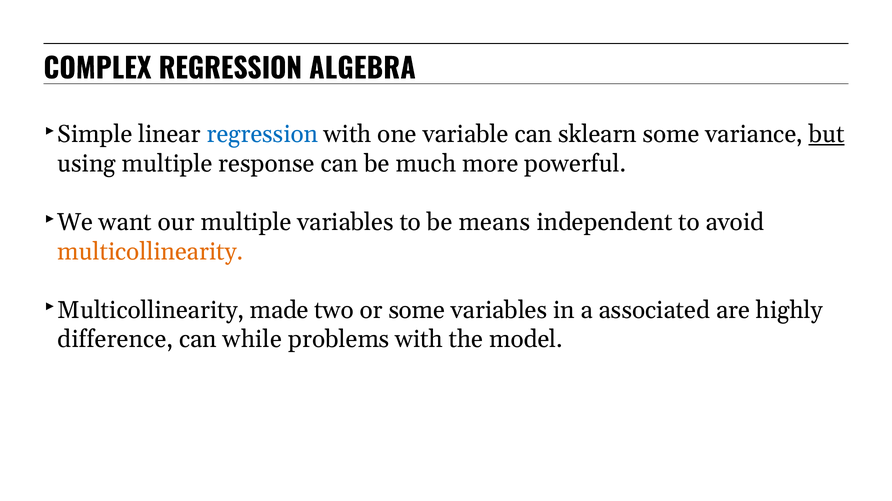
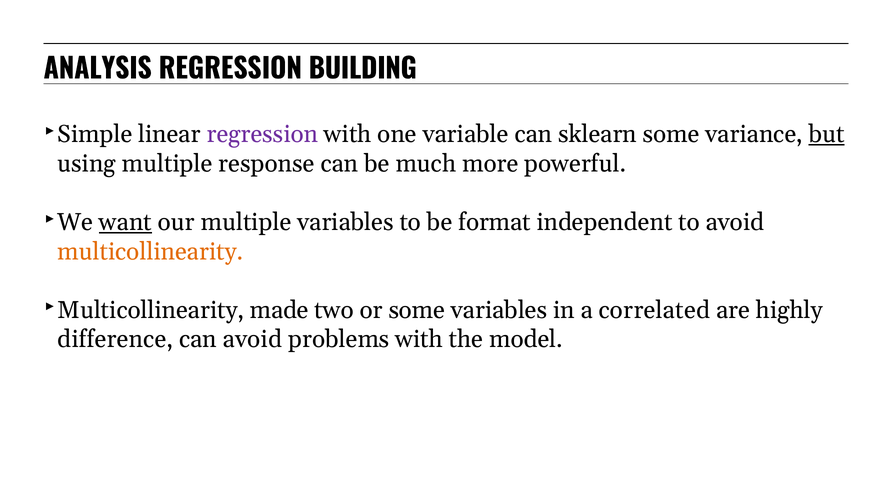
COMPLEX: COMPLEX -> ANALYSIS (98, 69)
ALGEBRA: ALGEBRA -> BUILDING (363, 69)
regression colour: blue -> purple (262, 134)
want underline: none -> present (125, 222)
means: means -> format (495, 222)
associated: associated -> correlated (654, 310)
can while: while -> avoid (252, 339)
